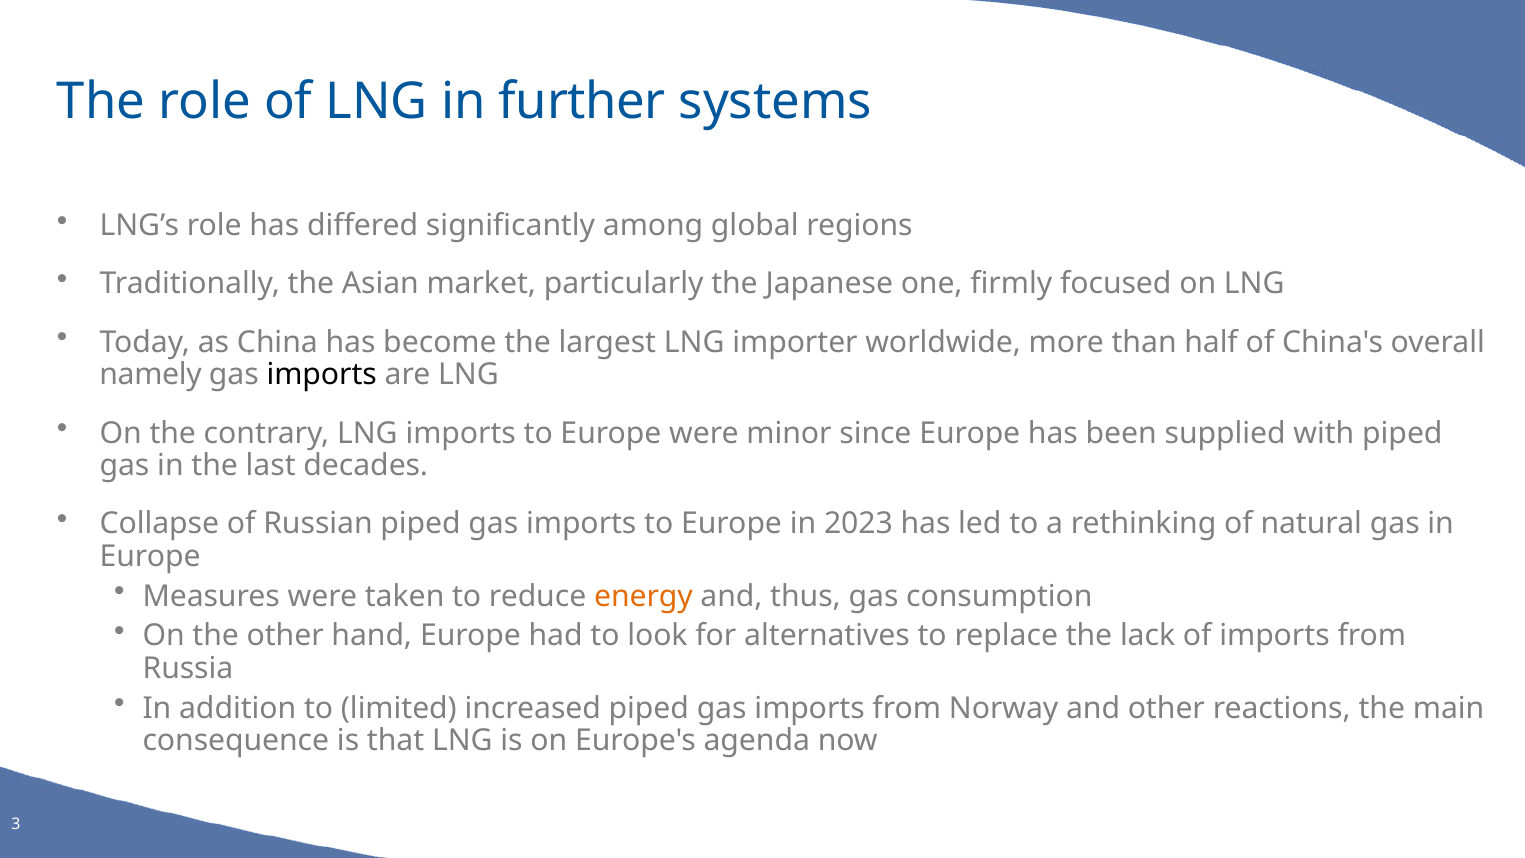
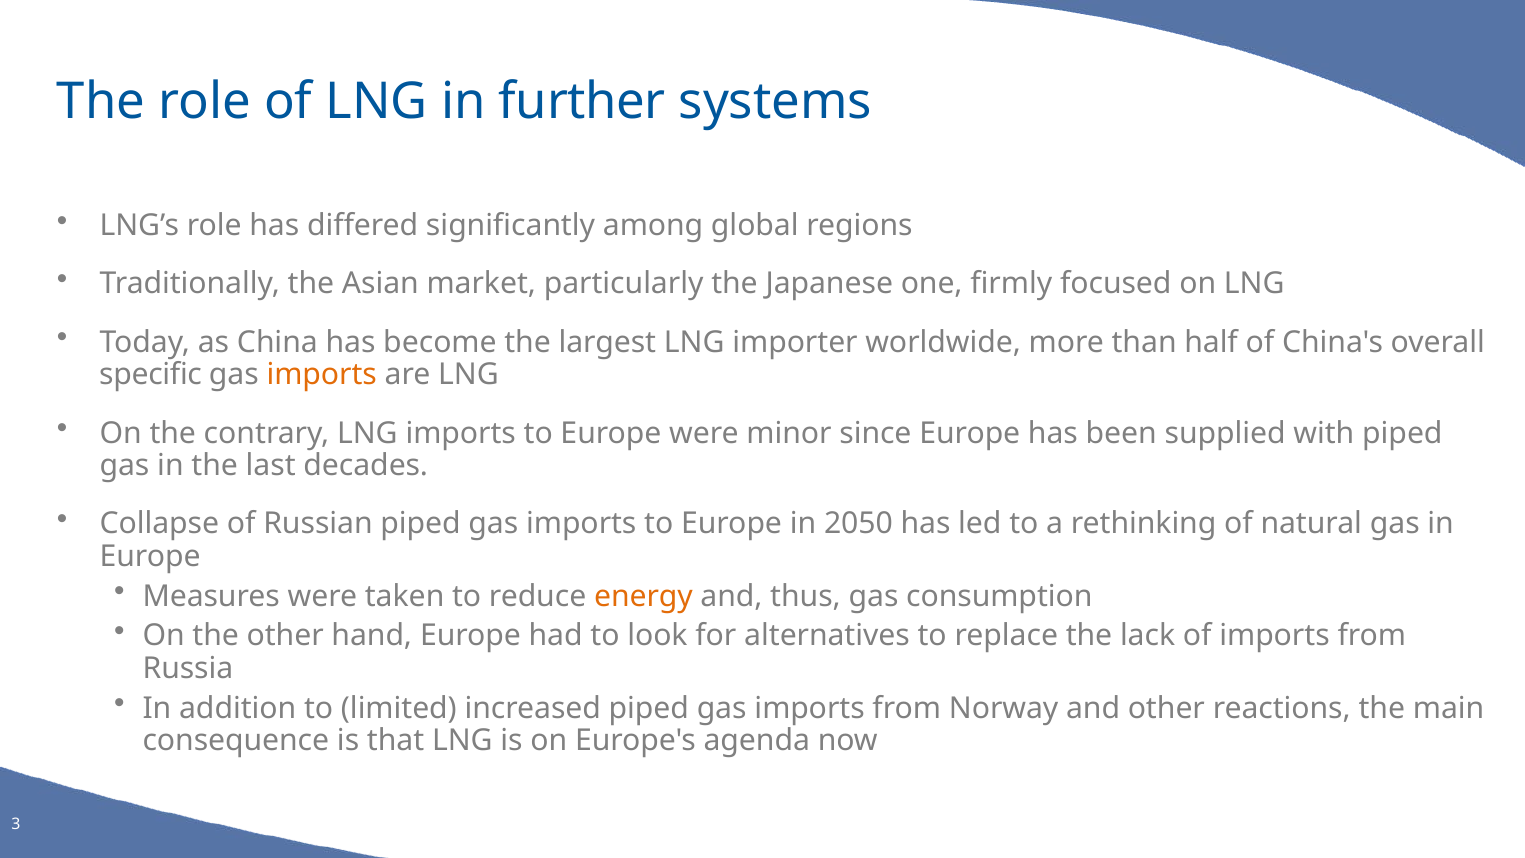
namely: namely -> specific (151, 375)
imports colour: black -> orange (322, 375)
2023: 2023 -> 2050 (858, 524)
